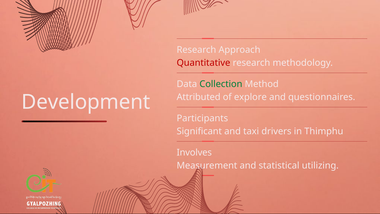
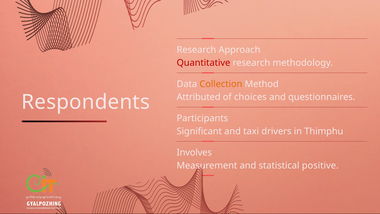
Collection colour: green -> orange (221, 84)
explore: explore -> choices (250, 97)
Development: Development -> Respondents (86, 102)
utilizing: utilizing -> positive (320, 165)
